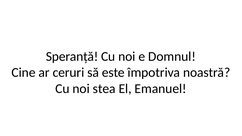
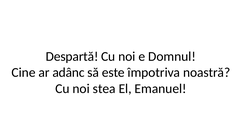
Speranță: Speranță -> Despartă (72, 56)
ceruri: ceruri -> adânc (69, 73)
